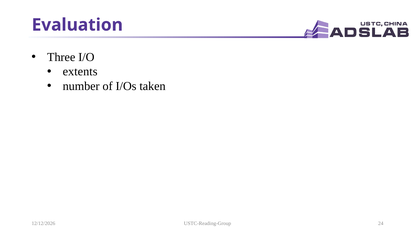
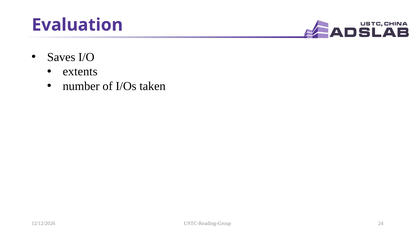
Three: Three -> Saves (61, 57)
